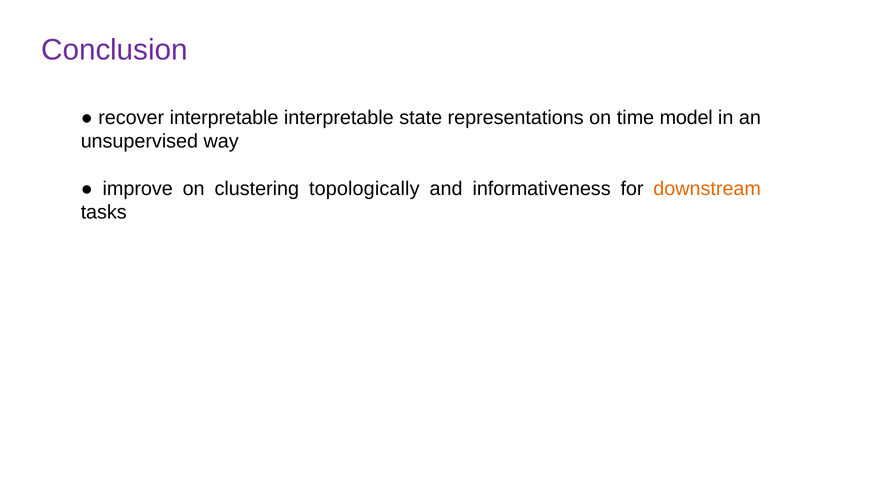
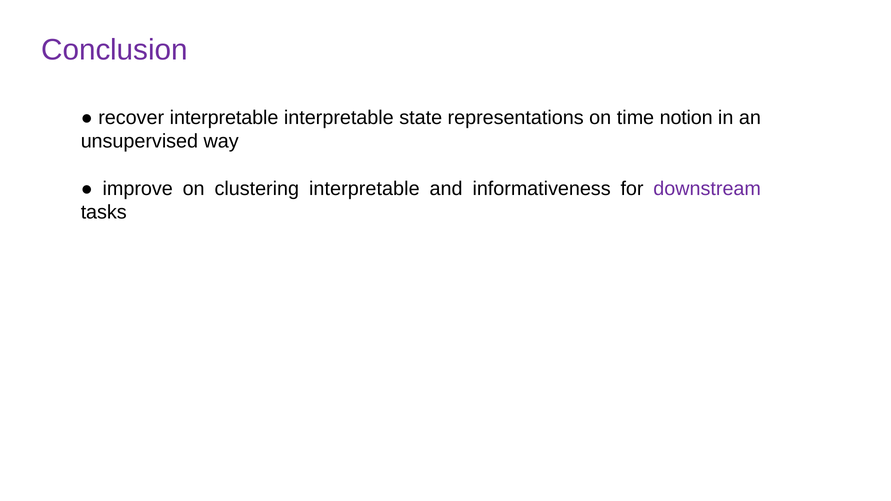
model: model -> notion (686, 118)
clustering topologically: topologically -> interpretable (364, 189)
downstream colour: orange -> purple (707, 189)
